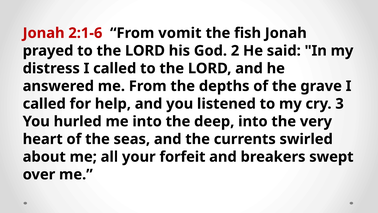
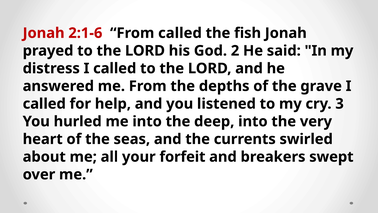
From vomit: vomit -> called (180, 33)
